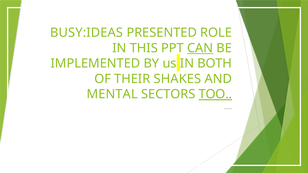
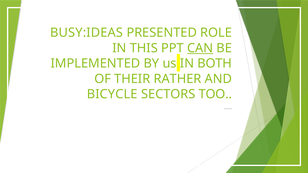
SHAKES: SHAKES -> RATHER (177, 79)
MENTAL: MENTAL -> BICYCLE (112, 94)
TOO underline: present -> none (215, 94)
